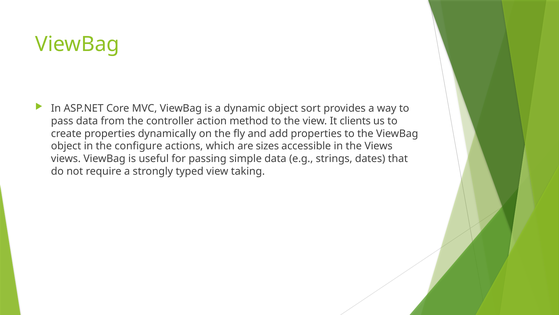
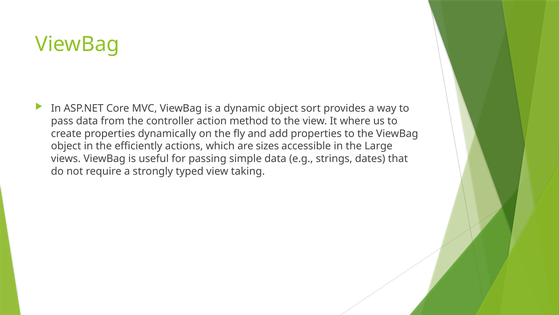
clients: clients -> where (355, 121)
configure: configure -> efficiently (138, 146)
the Views: Views -> Large (379, 146)
